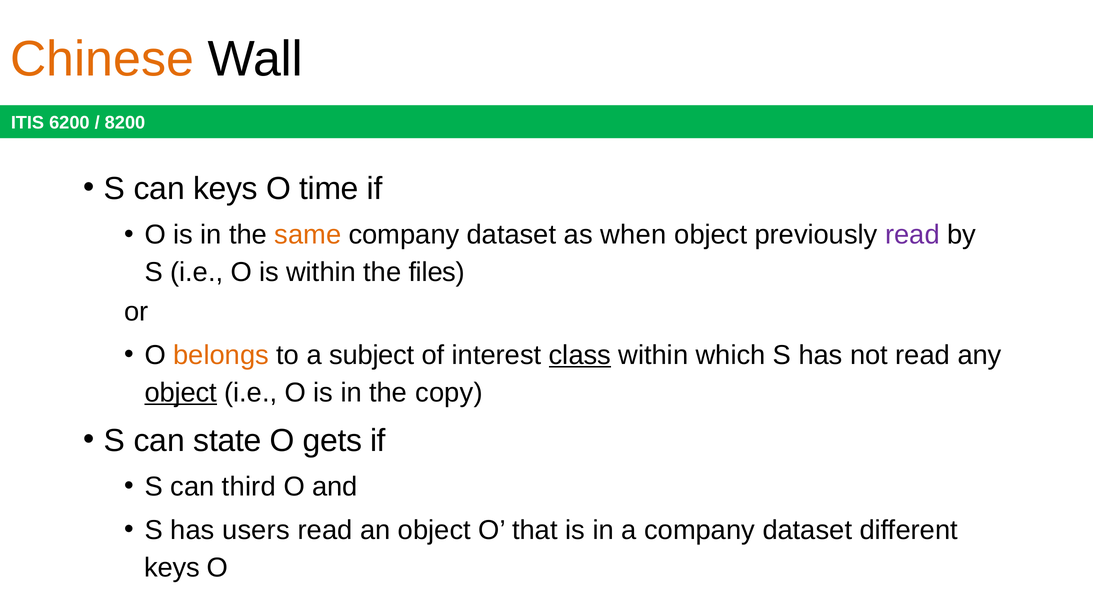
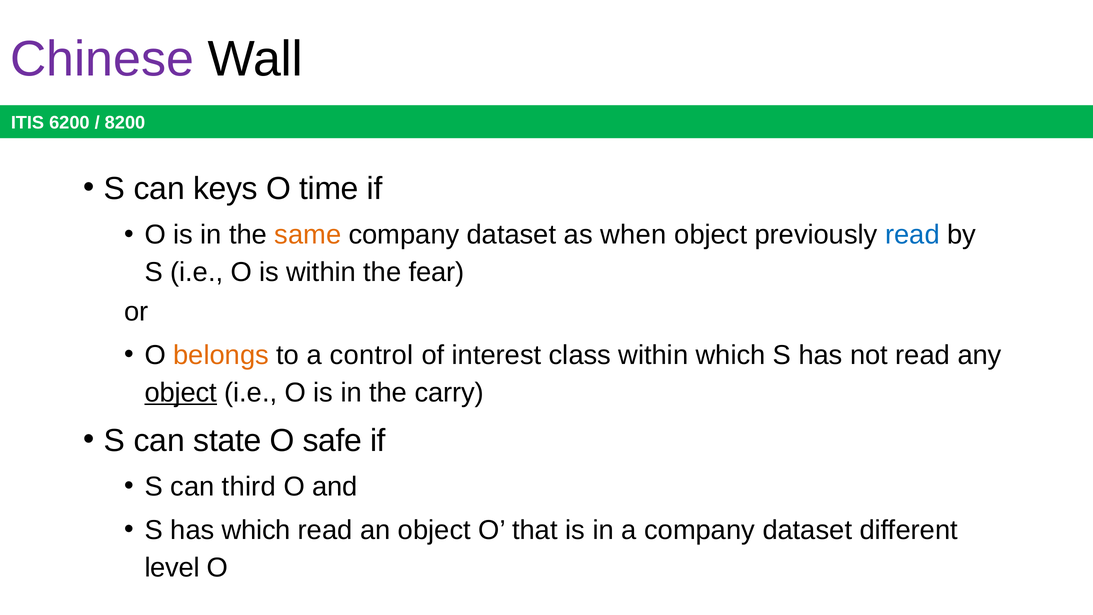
Chinese colour: orange -> purple (102, 59)
read colour: purple -> blue (912, 235)
files: files -> fear (437, 272)
subject: subject -> control (372, 355)
class underline: present -> none (580, 355)
copy: copy -> carry (449, 392)
gets: gets -> safe (332, 440)
has users: users -> which (256, 530)
keys: keys -> level (172, 567)
